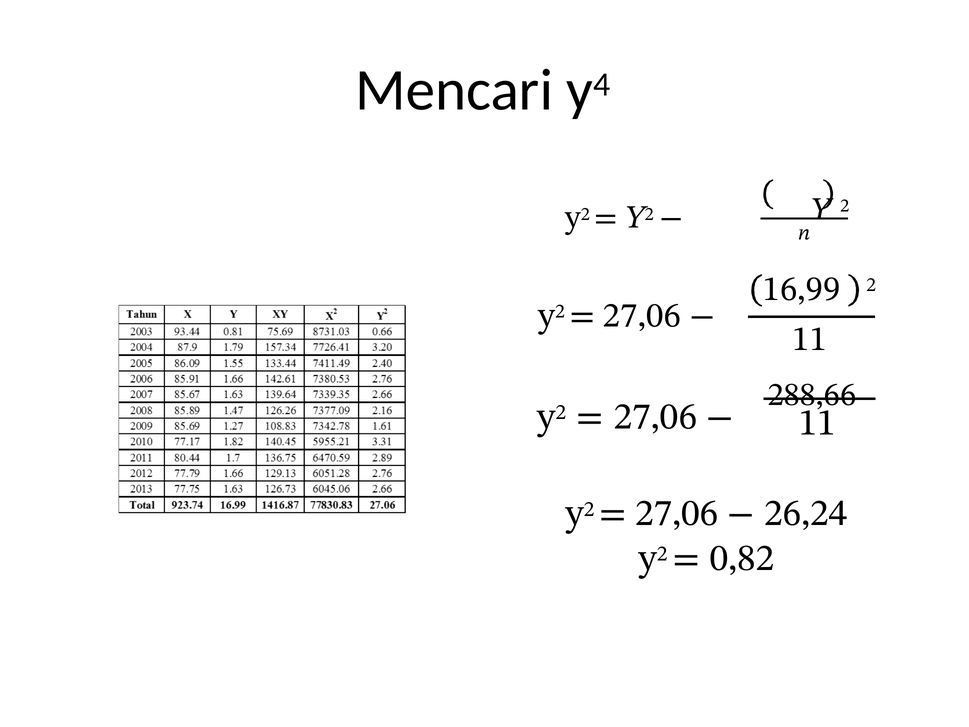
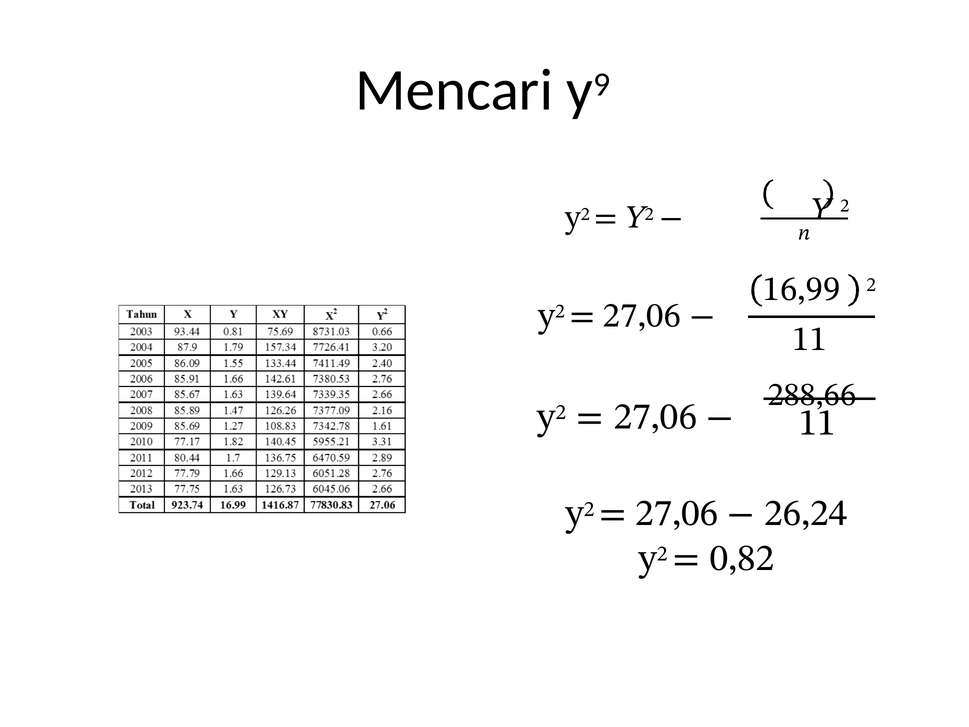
4: 4 -> 9 (602, 84)
